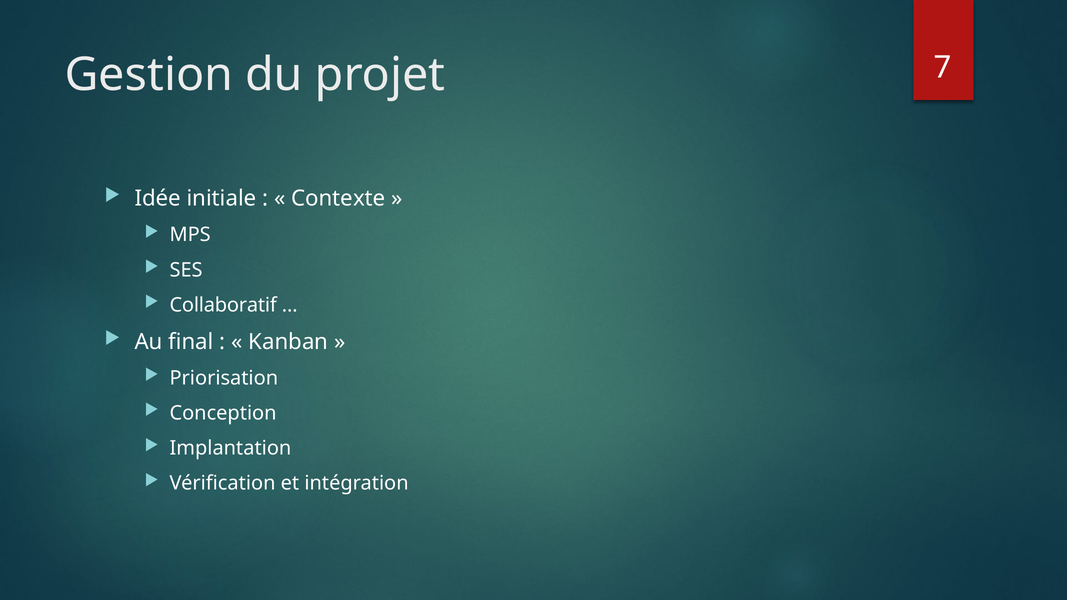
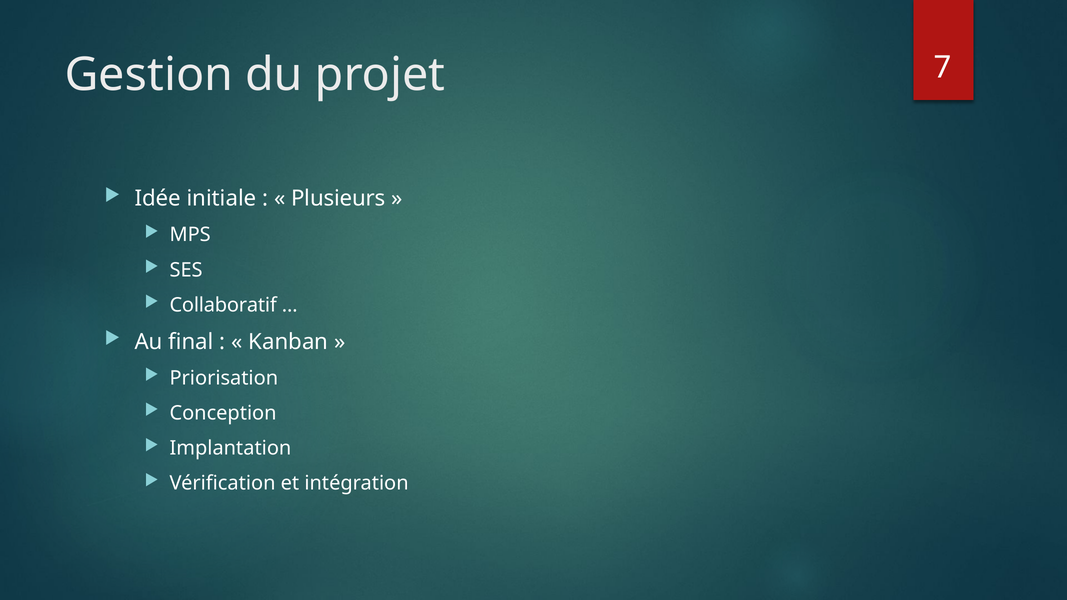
Contexte: Contexte -> Plusieurs (338, 199)
